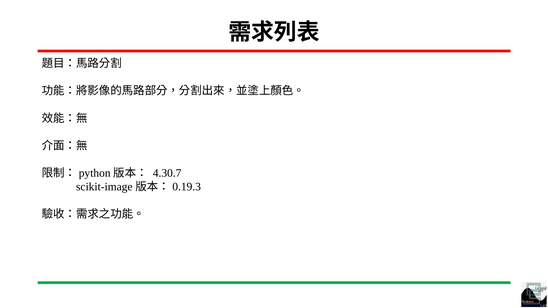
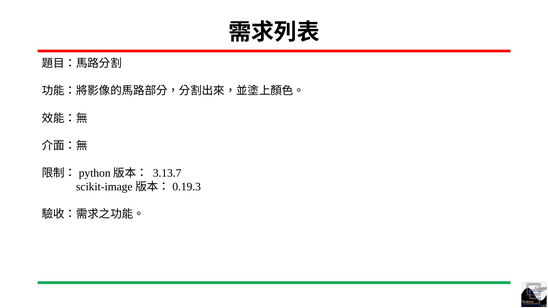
4.30.7: 4.30.7 -> 3.13.7 (167, 173)
